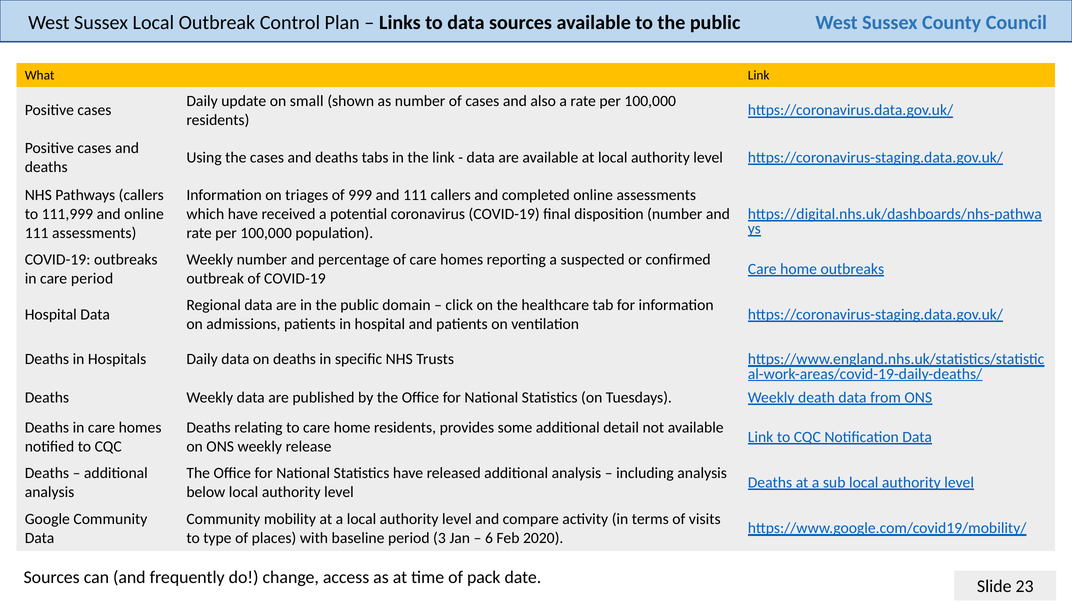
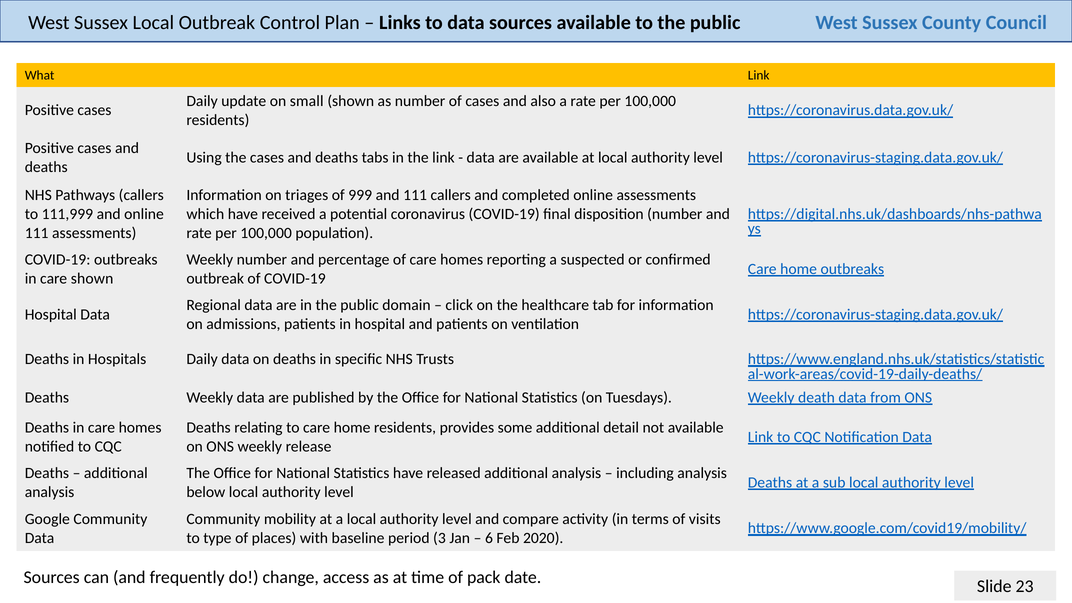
care period: period -> shown (92, 279)
